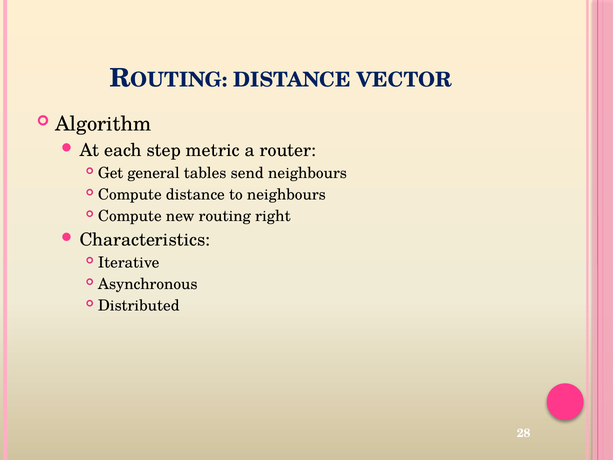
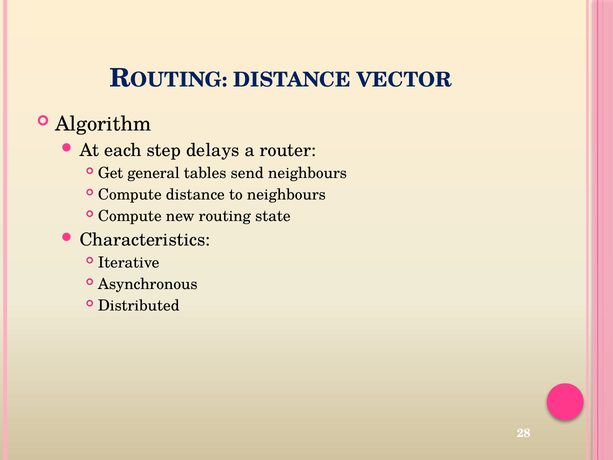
metric: metric -> delays (213, 150)
right: right -> state (273, 216)
